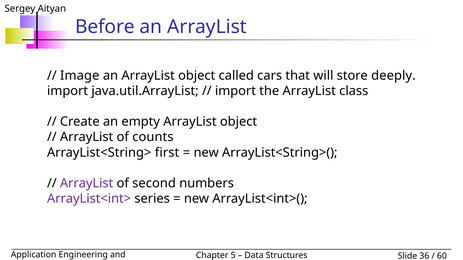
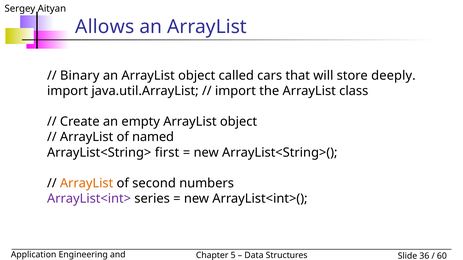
Before: Before -> Allows (105, 27)
Image: Image -> Binary (80, 76)
counts: counts -> named (153, 137)
ArrayList colour: purple -> orange (87, 184)
